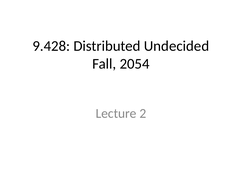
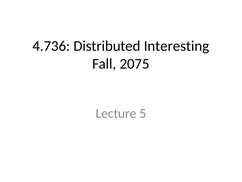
9.428: 9.428 -> 4.736 (51, 46)
Undecided: Undecided -> Interesting (177, 46)
2054: 2054 -> 2075 (135, 64)
2: 2 -> 5 (143, 113)
